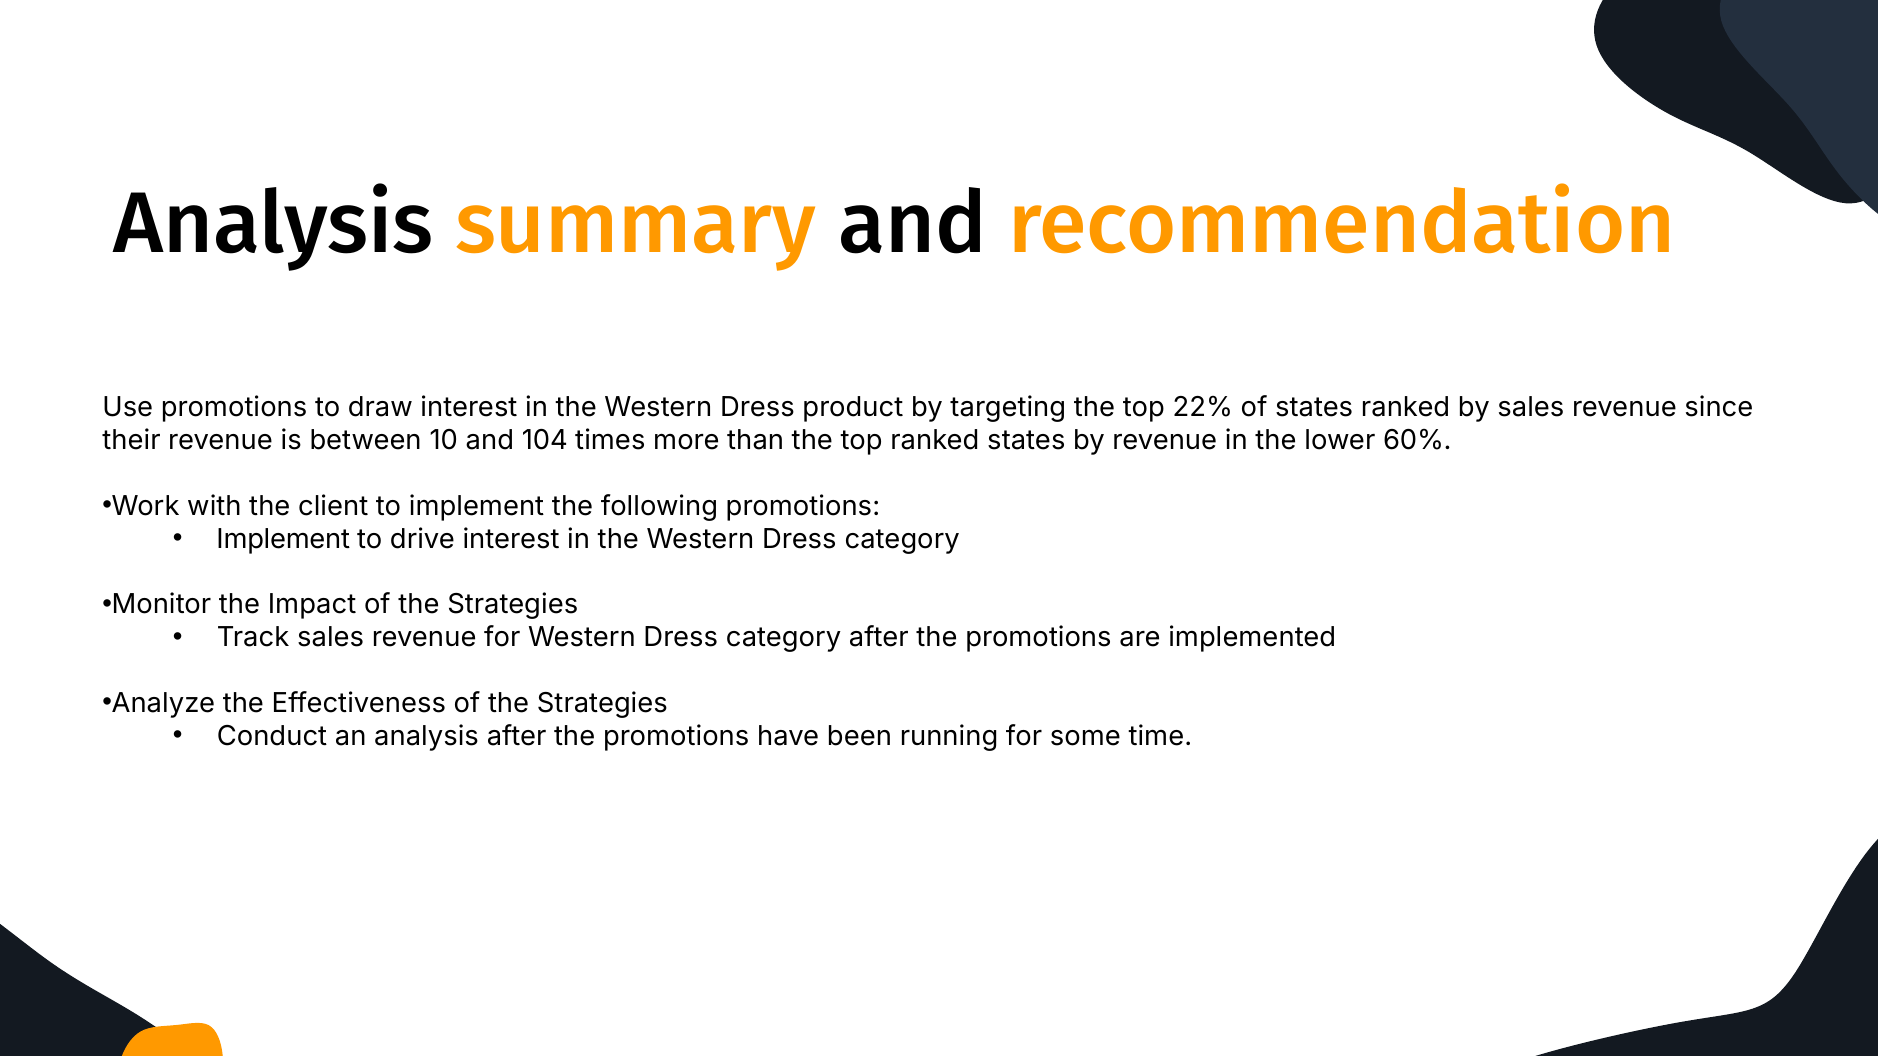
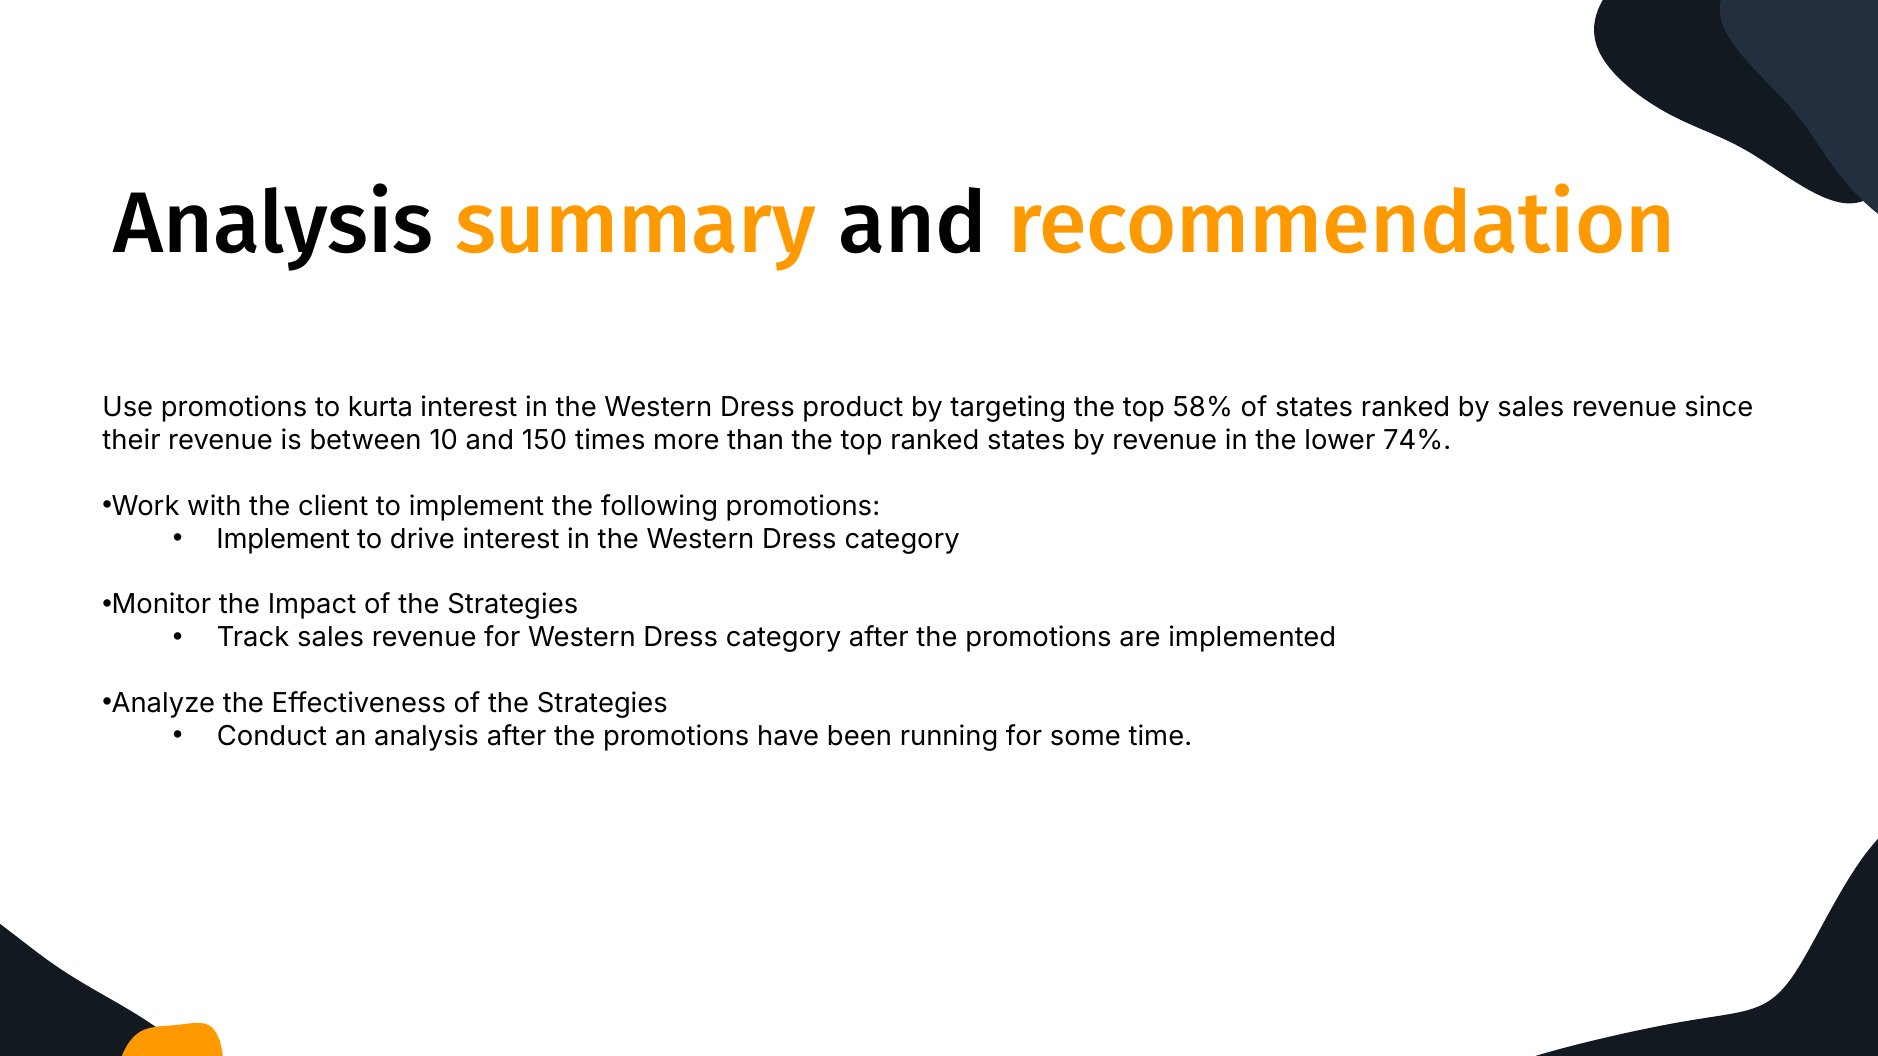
draw: draw -> kurta (380, 408)
22%: 22% -> 58% (1203, 408)
104: 104 -> 150 (545, 441)
60%: 60% -> 74% (1417, 441)
